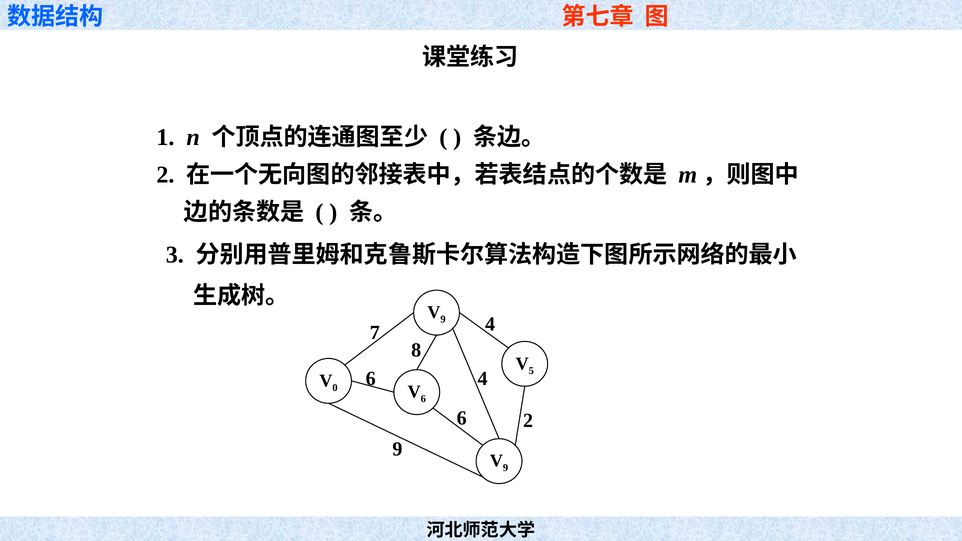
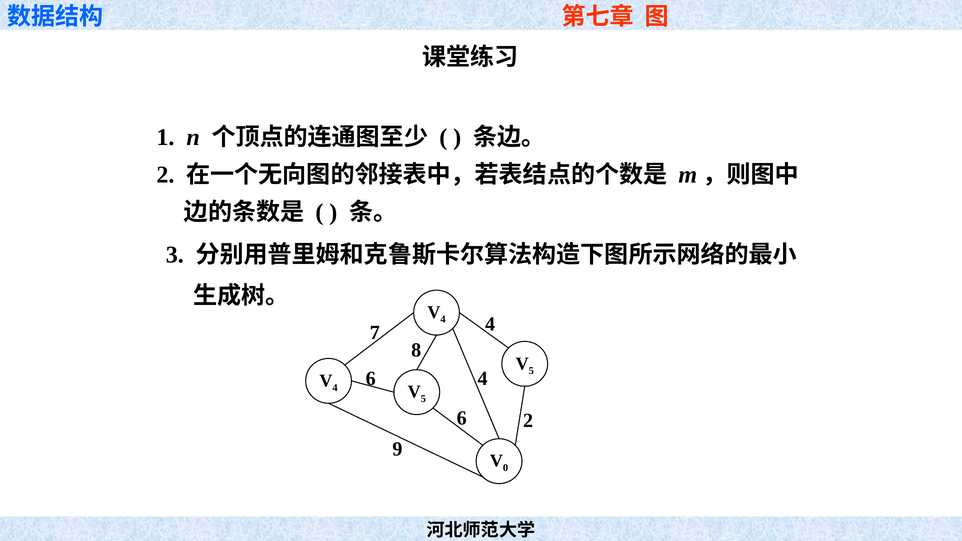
9: 9 -> 4 (443, 319)
0: 0 -> 4 (335, 388)
6: 6 -> 5 (423, 399)
9: 9 -> 0 (506, 468)
